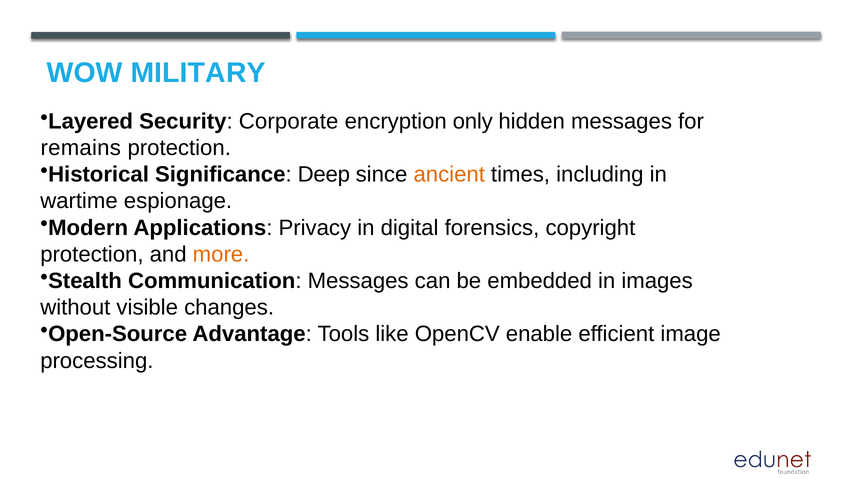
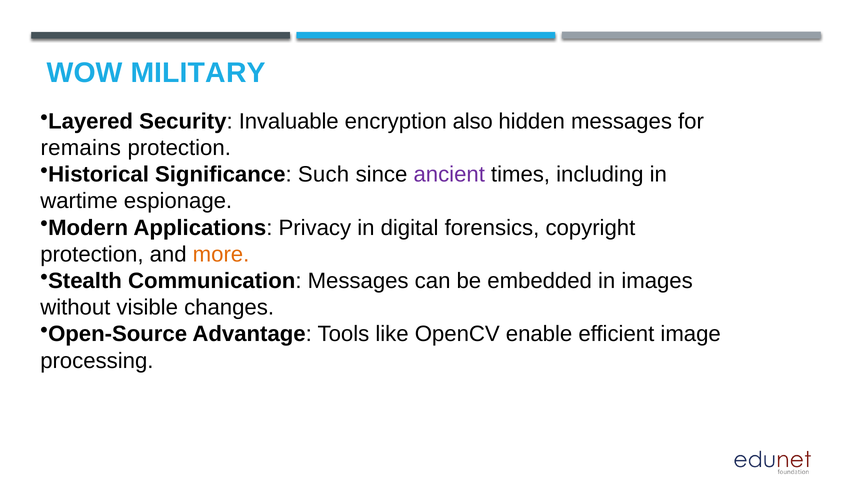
Corporate: Corporate -> Invaluable (289, 121)
only: only -> also (473, 121)
Deep: Deep -> Such (324, 175)
ancient colour: orange -> purple (449, 175)
